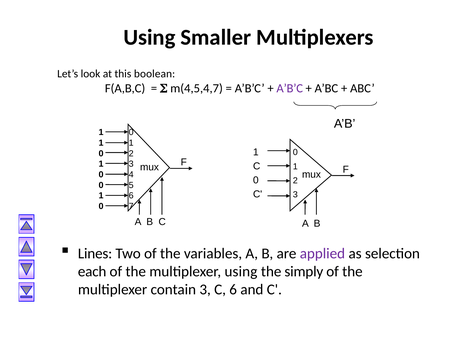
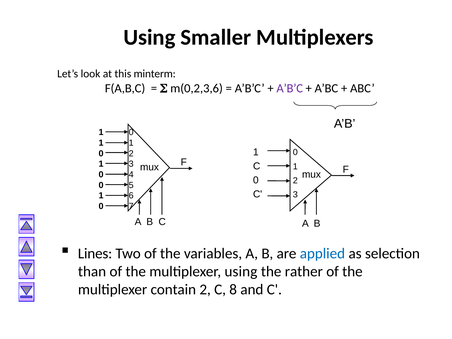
boolean: boolean -> minterm (155, 74)
m(4,5,4,7: m(4,5,4,7 -> m(0,2,3,6 (197, 88)
applied colour: purple -> blue (322, 253)
each: each -> than (92, 272)
simply: simply -> rather (304, 272)
contain 3: 3 -> 2 (205, 290)
C 6: 6 -> 8 (233, 290)
